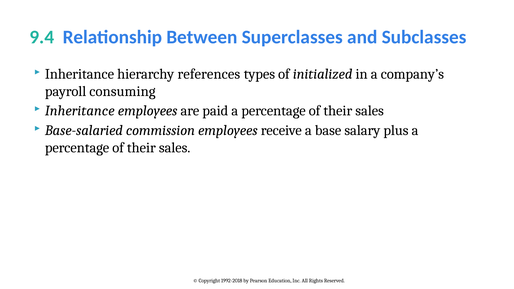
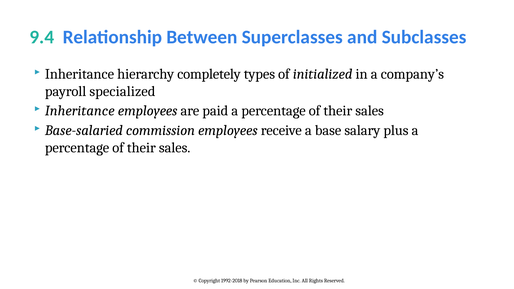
references: references -> completely (209, 74)
consuming: consuming -> specialized (122, 91)
